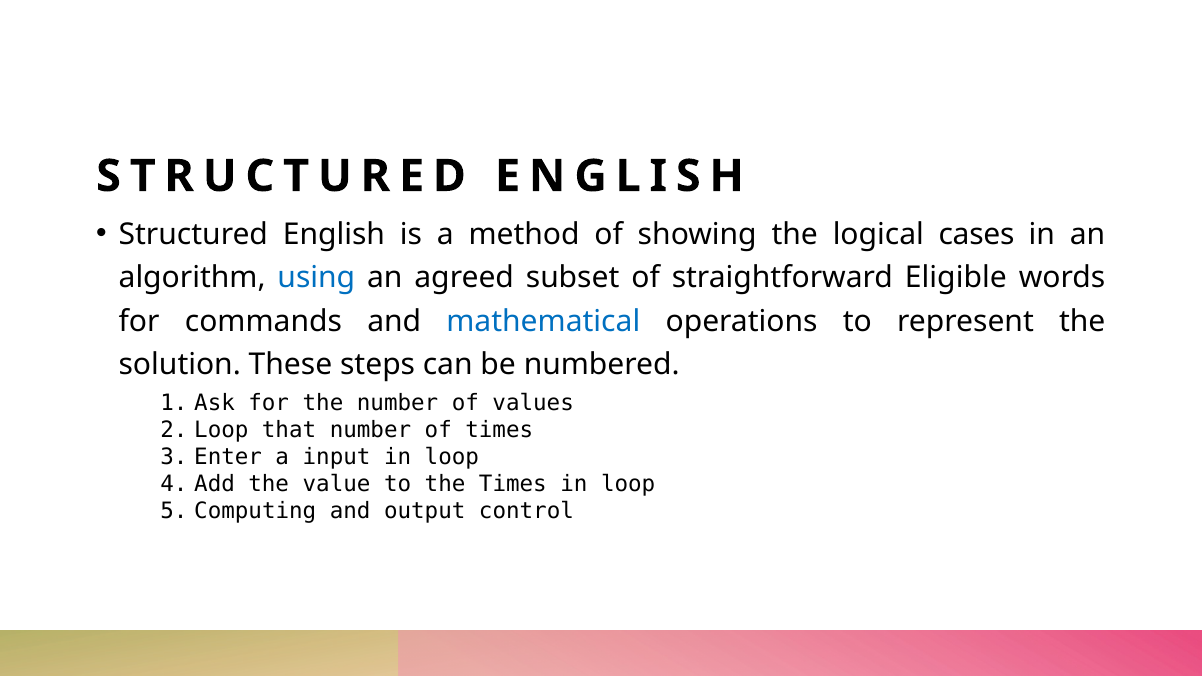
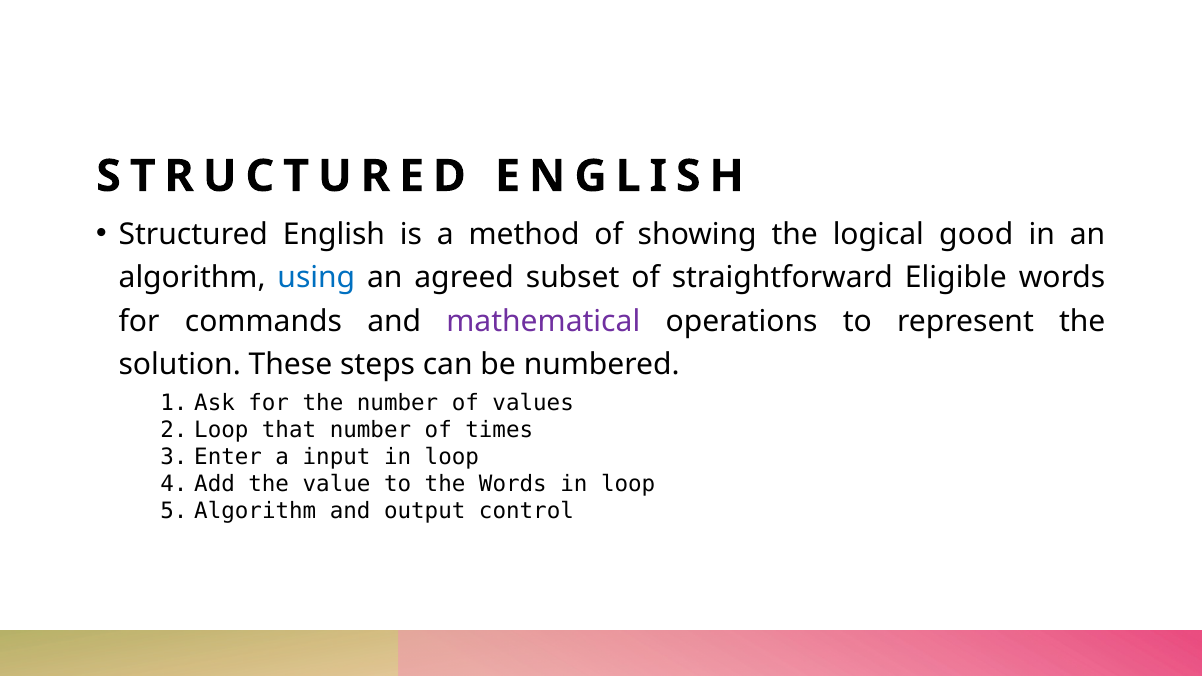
cases: cases -> good (976, 235)
mathematical colour: blue -> purple (543, 321)
the Times: Times -> Words (513, 484)
Computing: Computing -> Algorithm (255, 511)
